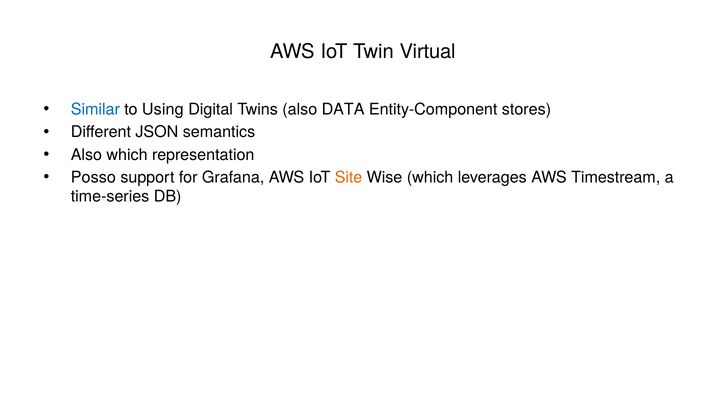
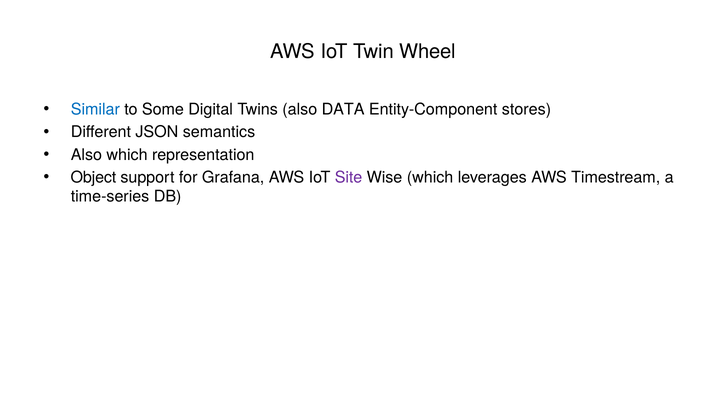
Virtual: Virtual -> Wheel (428, 52)
Using: Using -> Some (163, 110)
Posso: Posso -> Object (93, 177)
Site colour: orange -> purple (349, 177)
